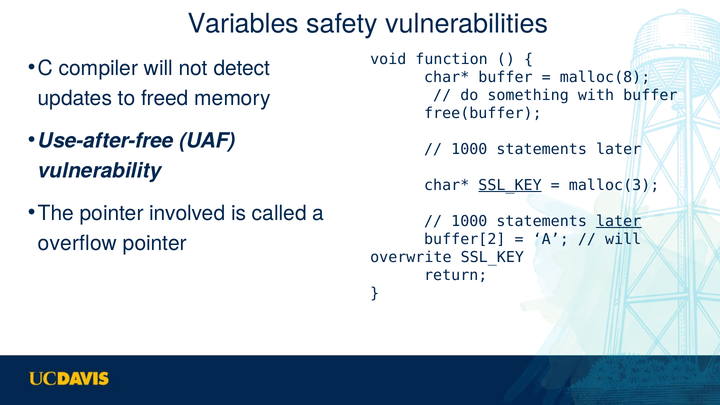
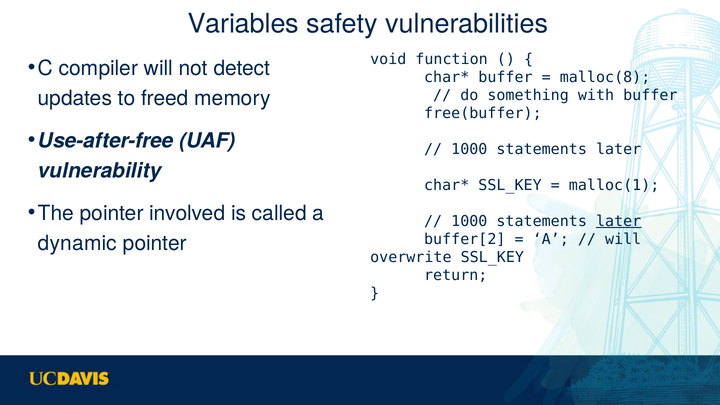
SSL_KEY underline: present -> none (510, 185)
malloc(3: malloc(3 -> malloc(1 (614, 185)
overflow: overflow -> dynamic (77, 243)
